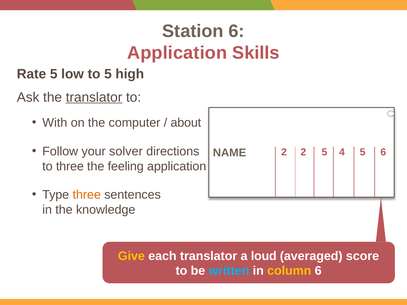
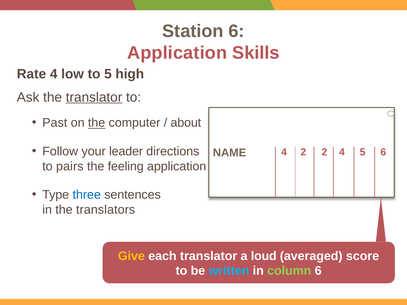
Rate 5: 5 -> 4 (54, 74)
With: With -> Past (55, 123)
the underline: none -> present (97, 123)
solver: solver -> leader (126, 151)
NAME 2: 2 -> 4 (284, 152)
2 5: 5 -> 2 (324, 152)
to three: three -> pairs (70, 166)
three colour: orange -> blue (87, 195)
knowledge: knowledge -> translators (106, 210)
column colour: yellow -> light green (289, 271)
